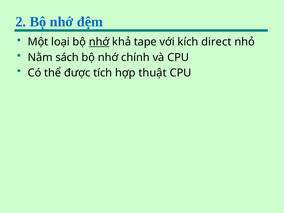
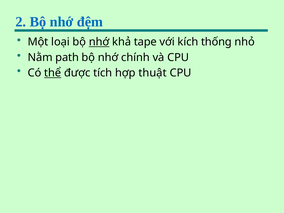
direct: direct -> thống (216, 42)
sách: sách -> path (67, 57)
thể underline: none -> present (53, 73)
